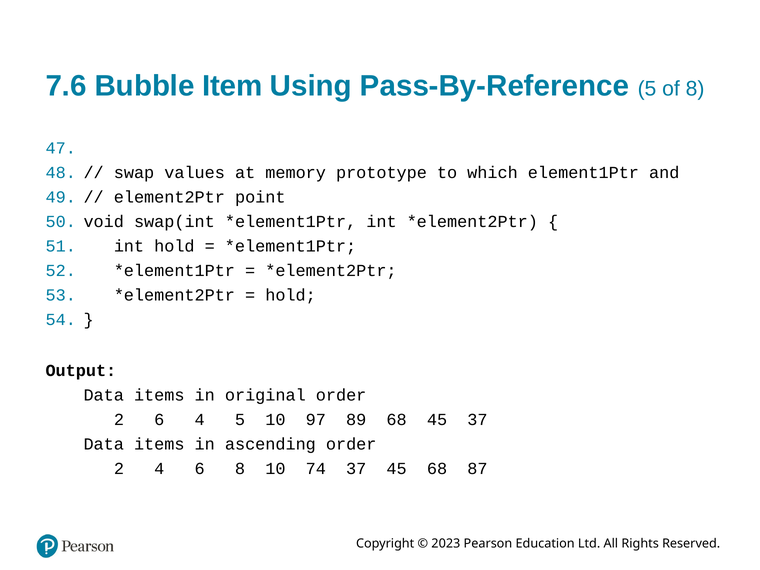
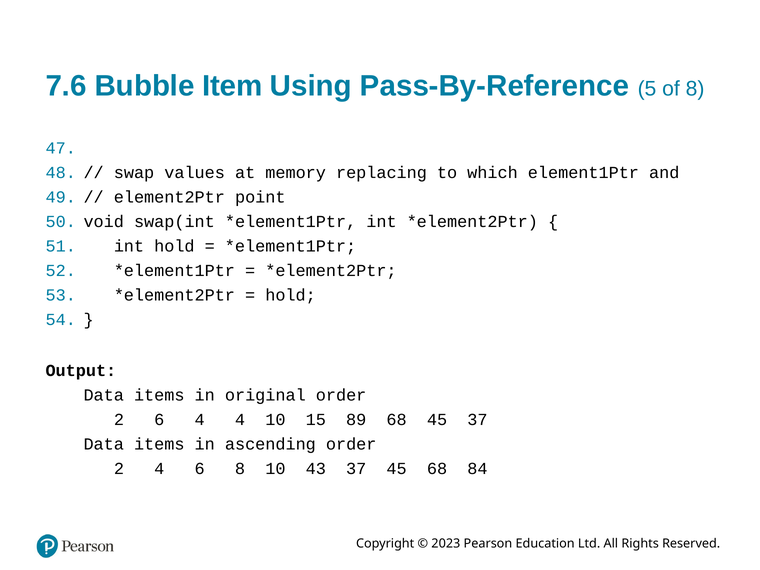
prototype: prototype -> replacing (381, 173)
4 5: 5 -> 4 (240, 420)
97: 97 -> 15 (316, 420)
74: 74 -> 43 (316, 469)
87: 87 -> 84 (477, 469)
